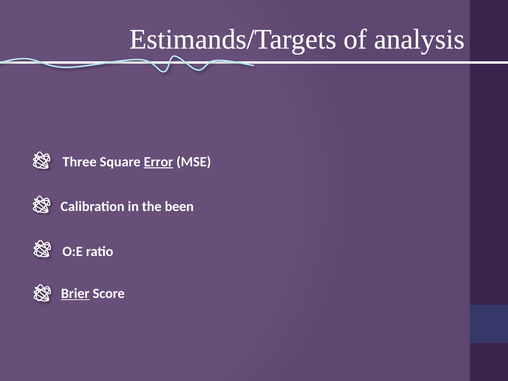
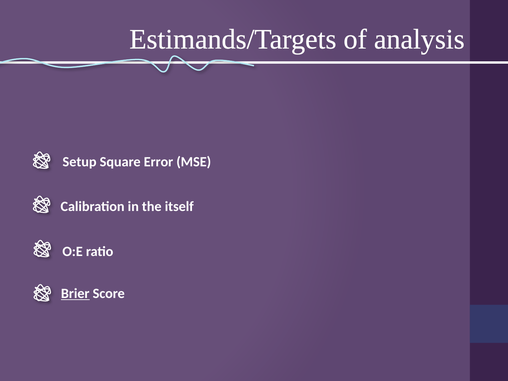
Three: Three -> Setup (80, 162)
Error underline: present -> none (158, 162)
been: been -> itself (179, 207)
